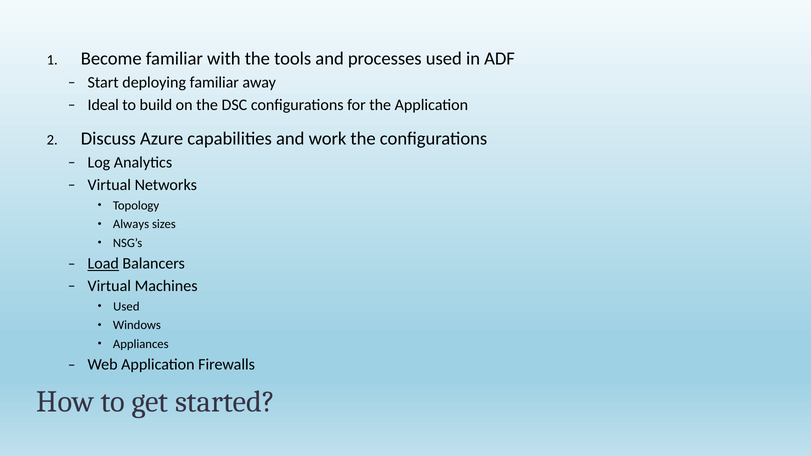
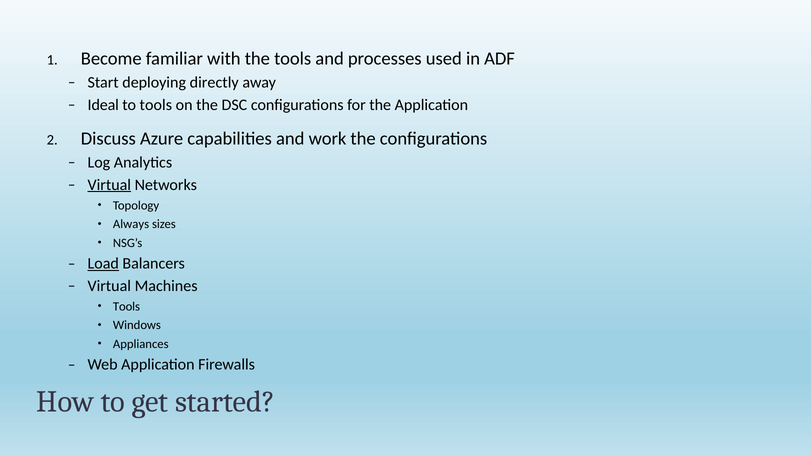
deploying familiar: familiar -> directly (214, 82)
to build: build -> tools (156, 105)
Virtual underline: none -> present (109, 185)
Used: Used -> Tools (126, 307)
